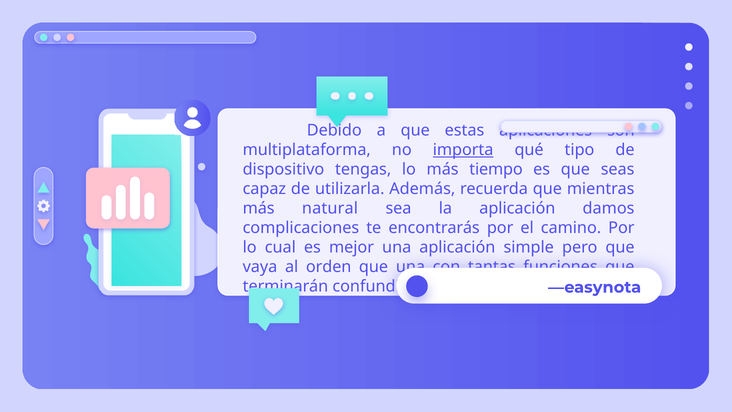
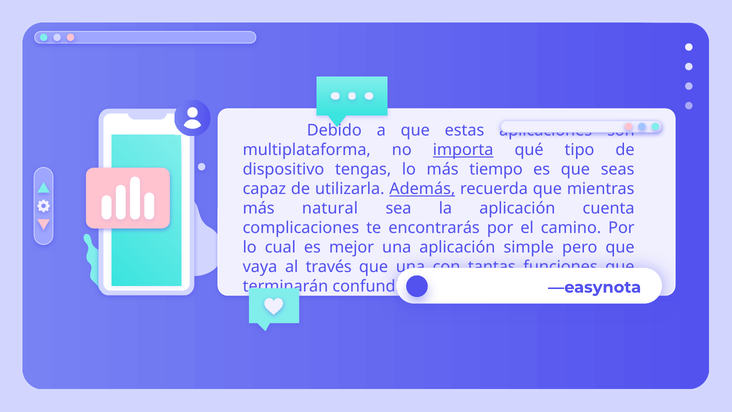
Además underline: none -> present (422, 189)
damos: damos -> cuenta (609, 208)
orden: orden -> través (329, 267)
